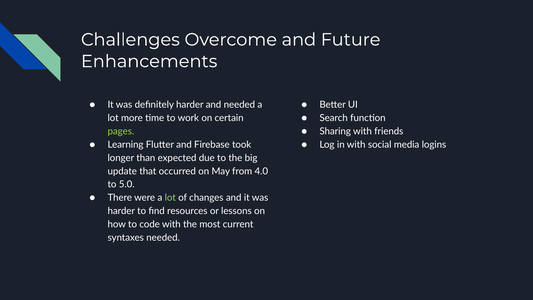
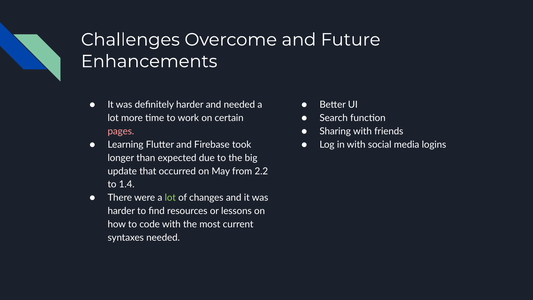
pages colour: light green -> pink (121, 131)
4.0: 4.0 -> 2.2 (261, 171)
5.0: 5.0 -> 1.4 (127, 184)
